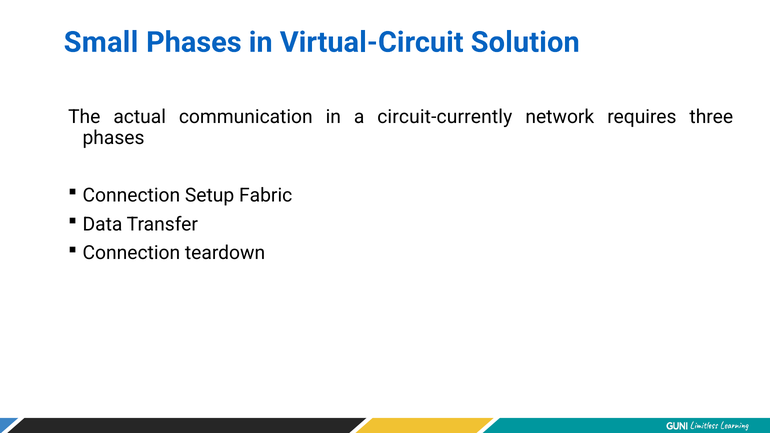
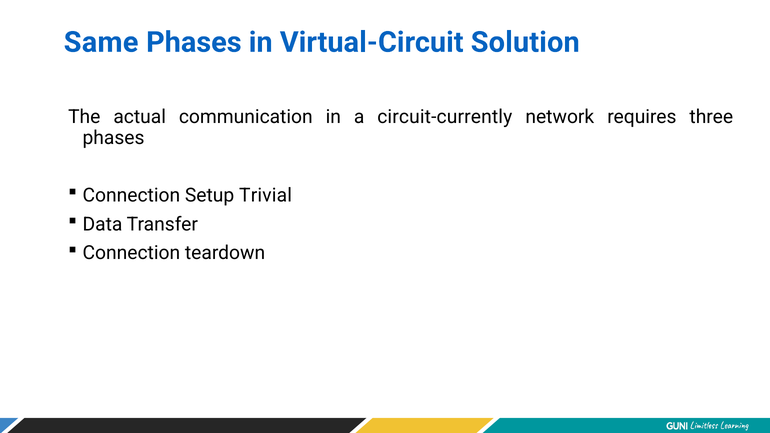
Small: Small -> Same (101, 42)
Fabric: Fabric -> Trivial (266, 195)
